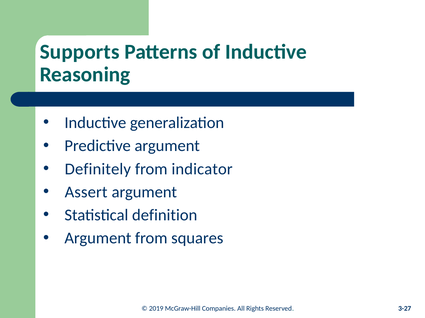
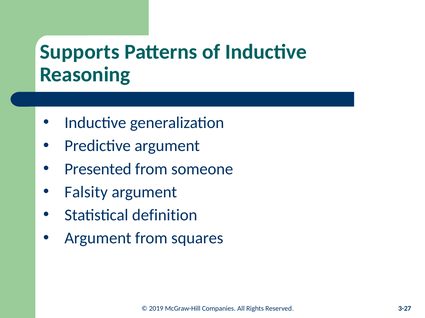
Definitely: Definitely -> Presented (98, 169)
indicator: indicator -> someone (202, 169)
Assert: Assert -> Falsity (86, 192)
